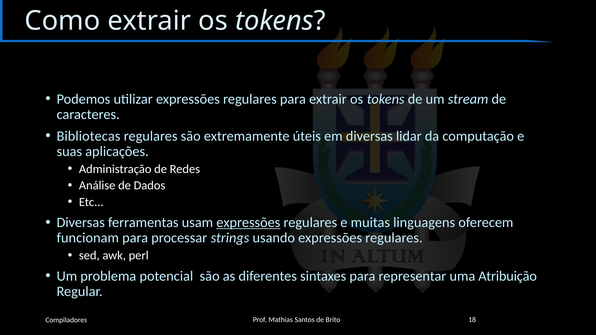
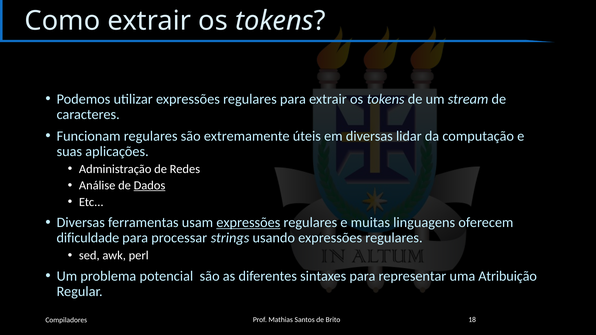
Bibliotecas: Bibliotecas -> Funcionam (89, 136)
Dados underline: none -> present (149, 186)
funcionam: funcionam -> dificuldade (88, 238)
